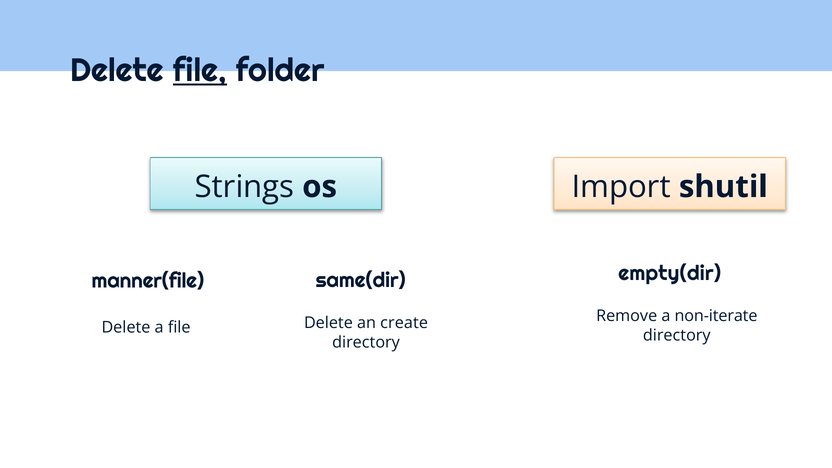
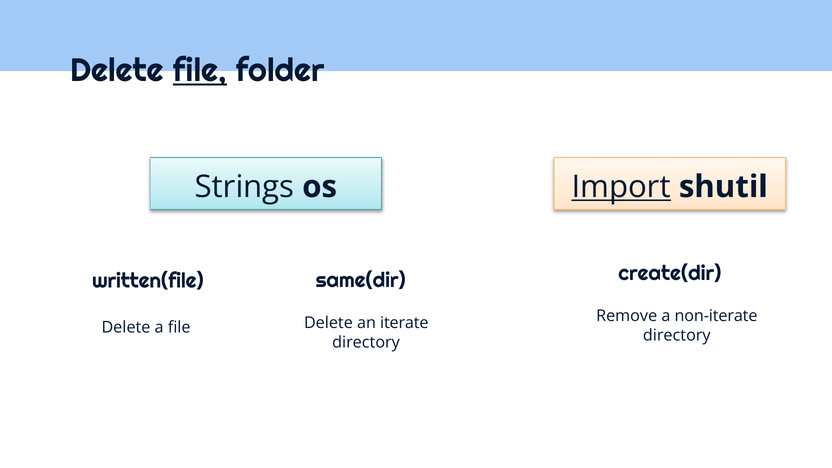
Import underline: none -> present (621, 187)
empty(dir: empty(dir -> create(dir (670, 274)
manner(file: manner(file -> written(file (148, 281)
create: create -> iterate (404, 323)
